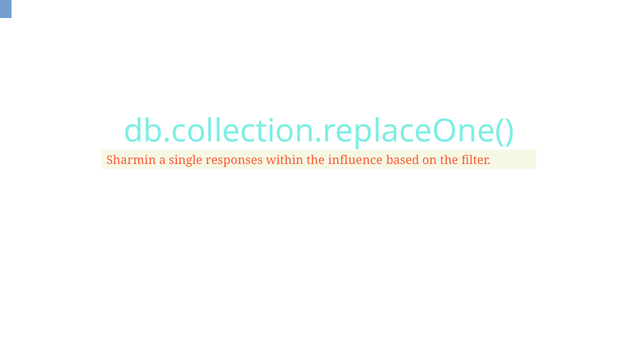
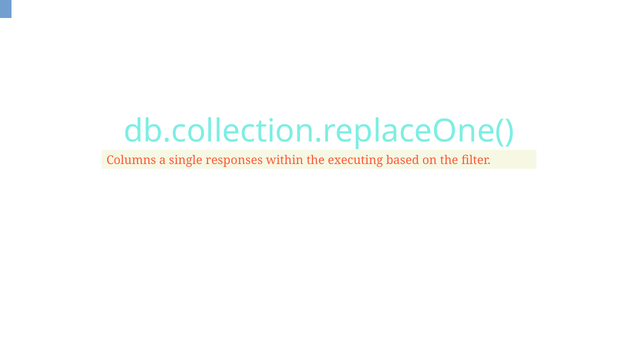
Sharmin: Sharmin -> Columns (131, 160)
influence: influence -> executing (355, 160)
